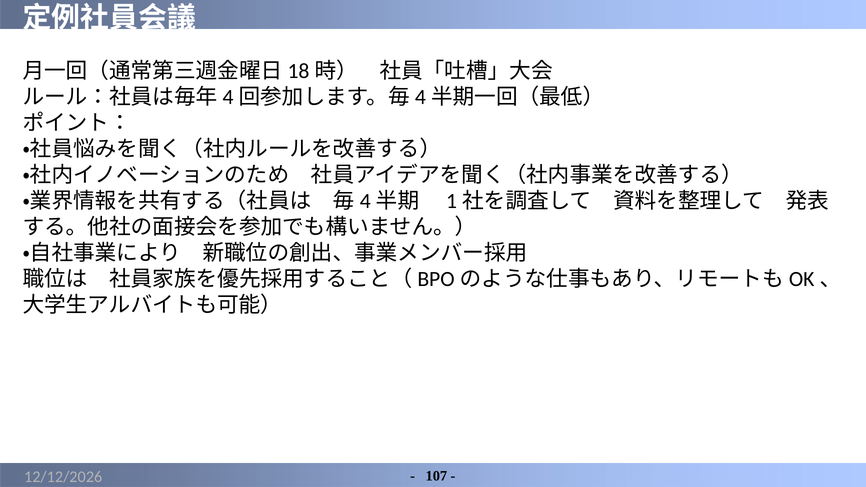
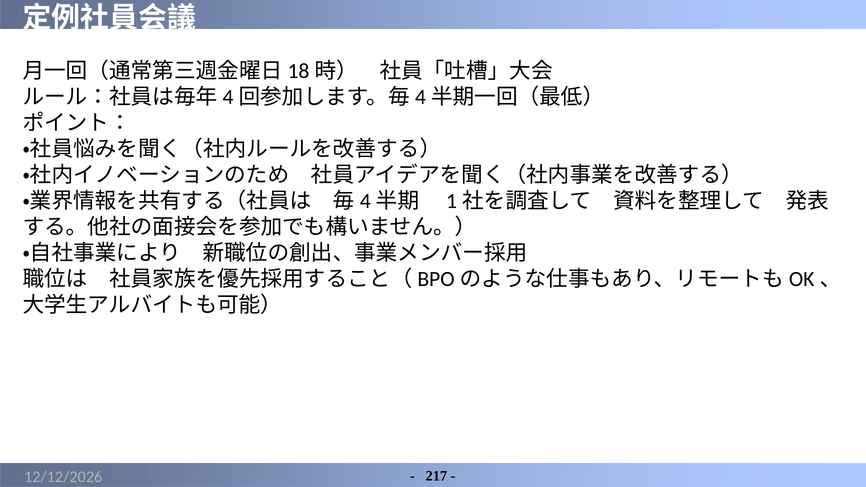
107: 107 -> 217 (436, 476)
